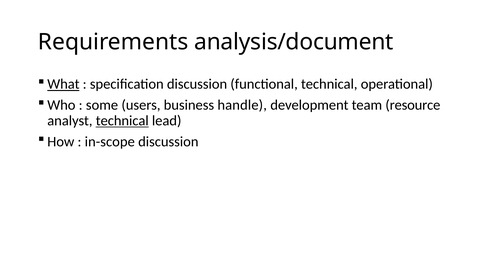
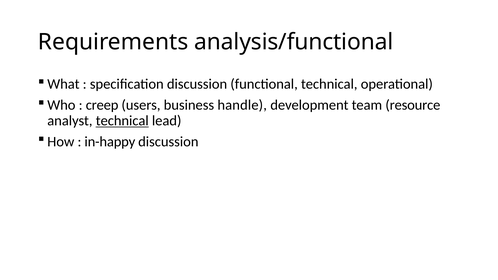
analysis/document: analysis/document -> analysis/functional (294, 42)
What underline: present -> none (63, 84)
some: some -> creep (102, 105)
in-scope: in-scope -> in-happy (110, 142)
